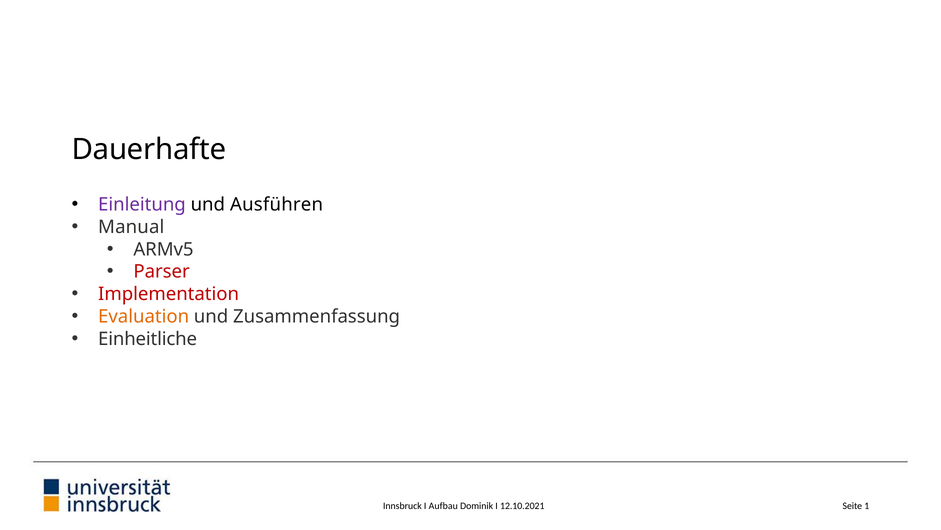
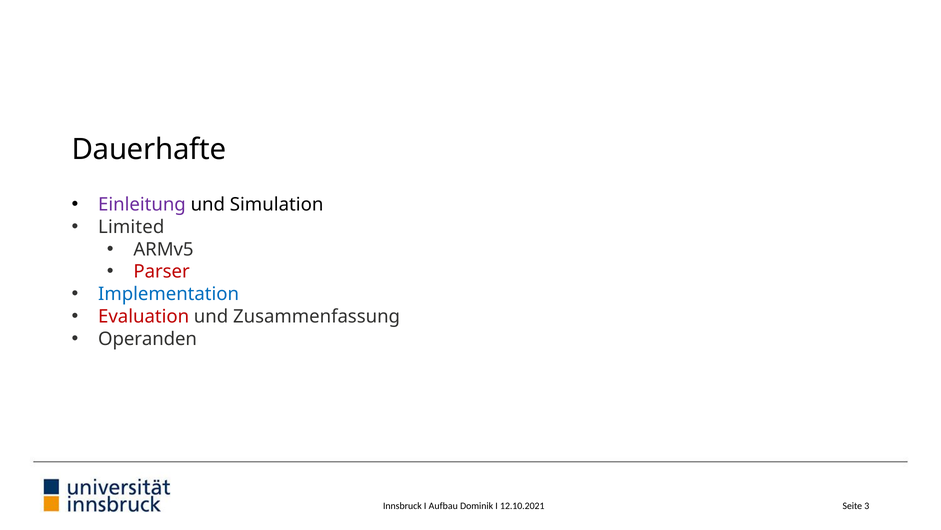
Ausführen: Ausführen -> Simulation (277, 204)
Manual: Manual -> Limited (131, 227)
Implementation colour: red -> blue (169, 294)
Evaluation colour: orange -> red (144, 316)
Einheitliche: Einheitliche -> Operanden (148, 339)
1: 1 -> 3 (867, 505)
